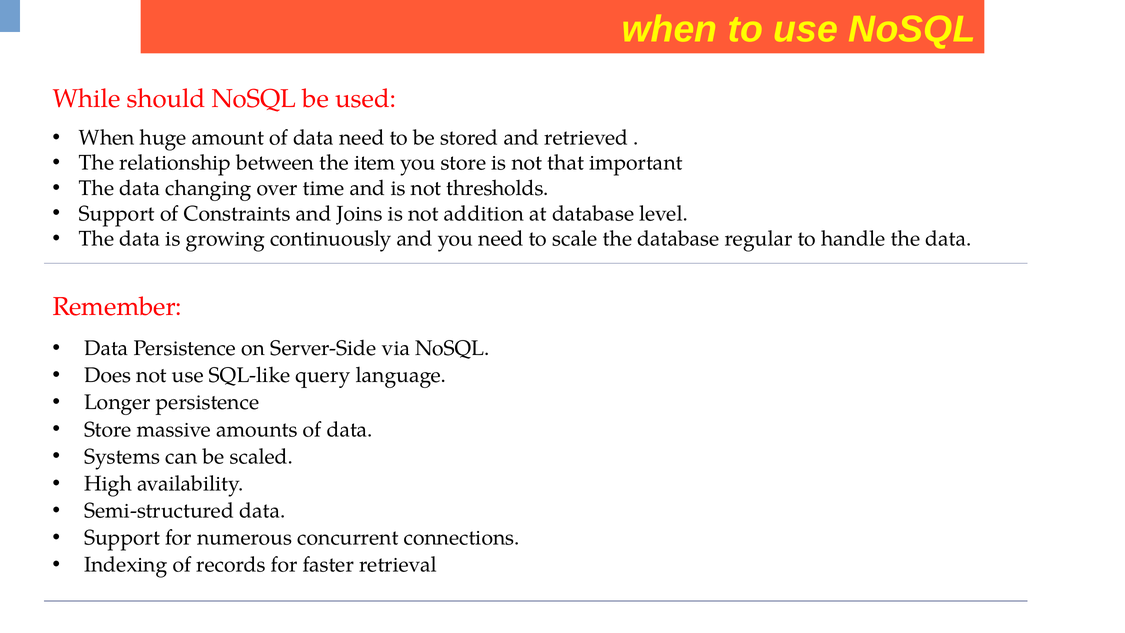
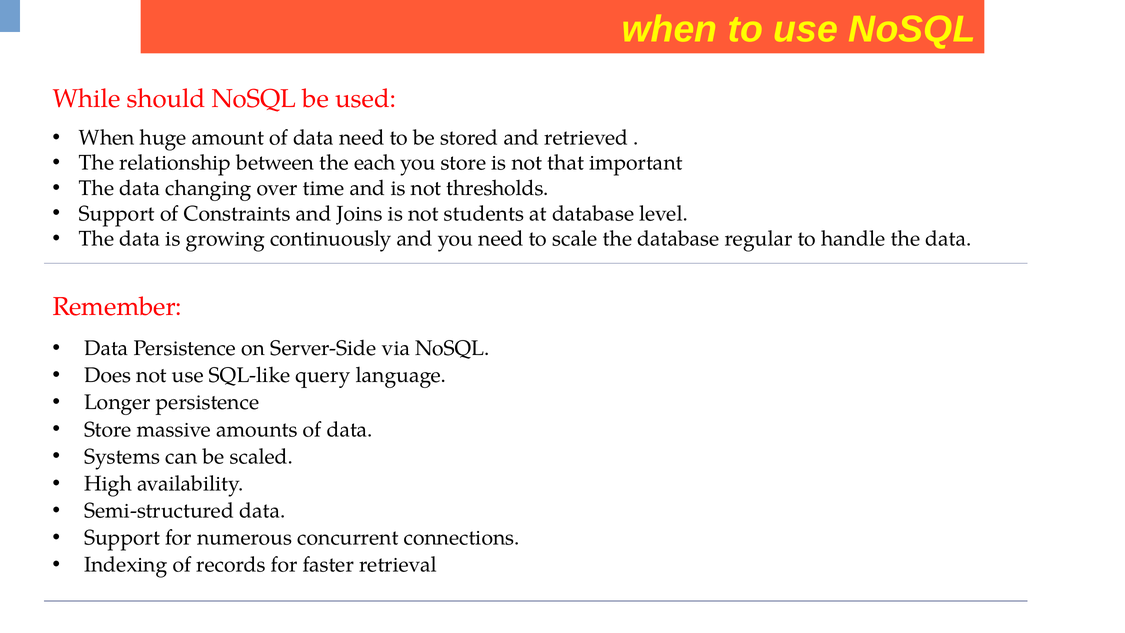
item: item -> each (375, 163)
addition: addition -> students (484, 214)
